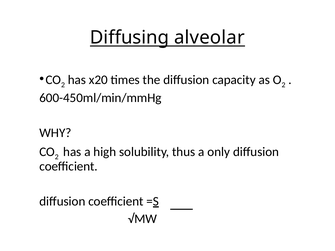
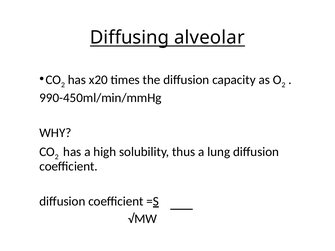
600-450ml/min/mmHg: 600-450ml/min/mmHg -> 990-450ml/min/mmHg (100, 98)
only: only -> lung (219, 152)
